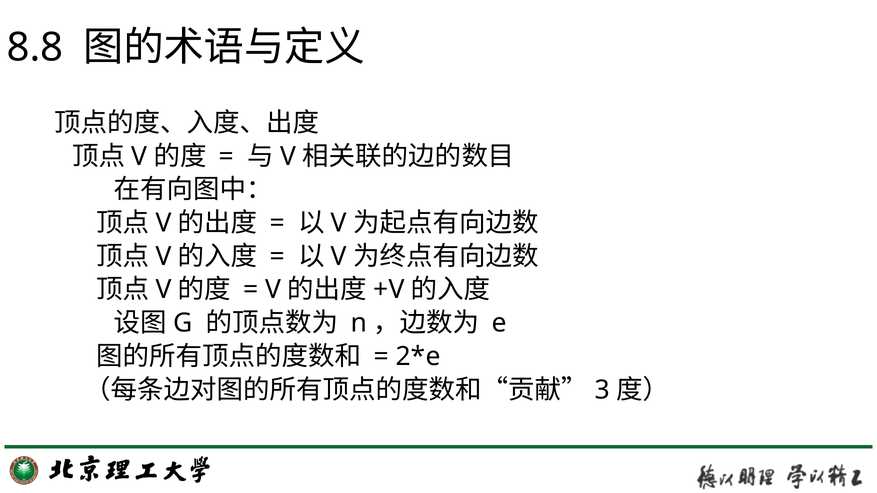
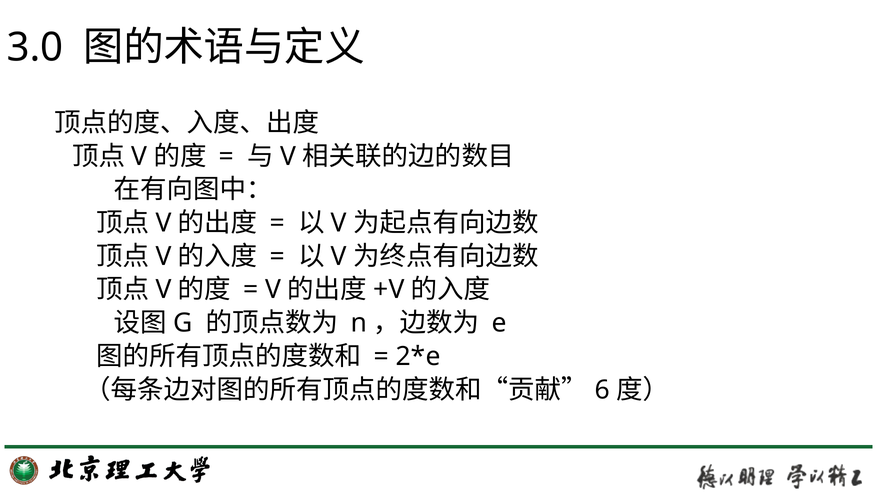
8.8: 8.8 -> 3.0 (35, 47)
3: 3 -> 6 (602, 390)
